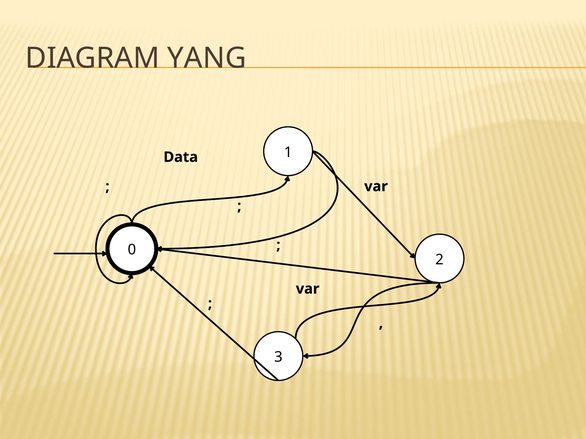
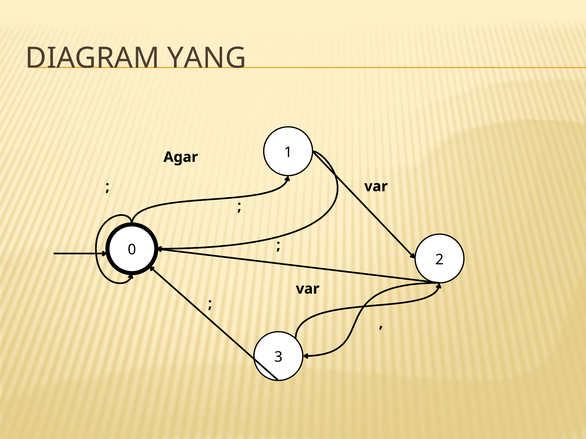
Data: Data -> Agar (181, 157)
